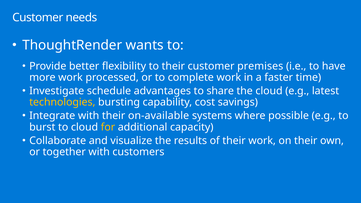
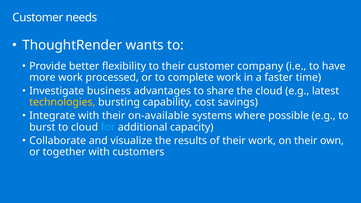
premises: premises -> company (260, 66)
schedule: schedule -> business (109, 91)
for colour: yellow -> light blue (108, 127)
